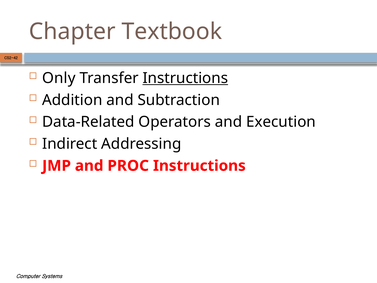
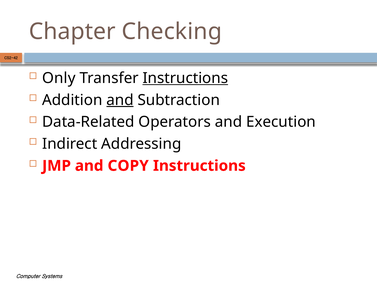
Textbook: Textbook -> Checking (172, 31)
and underline: none -> present (120, 100)
PROC: PROC -> COPY (128, 166)
